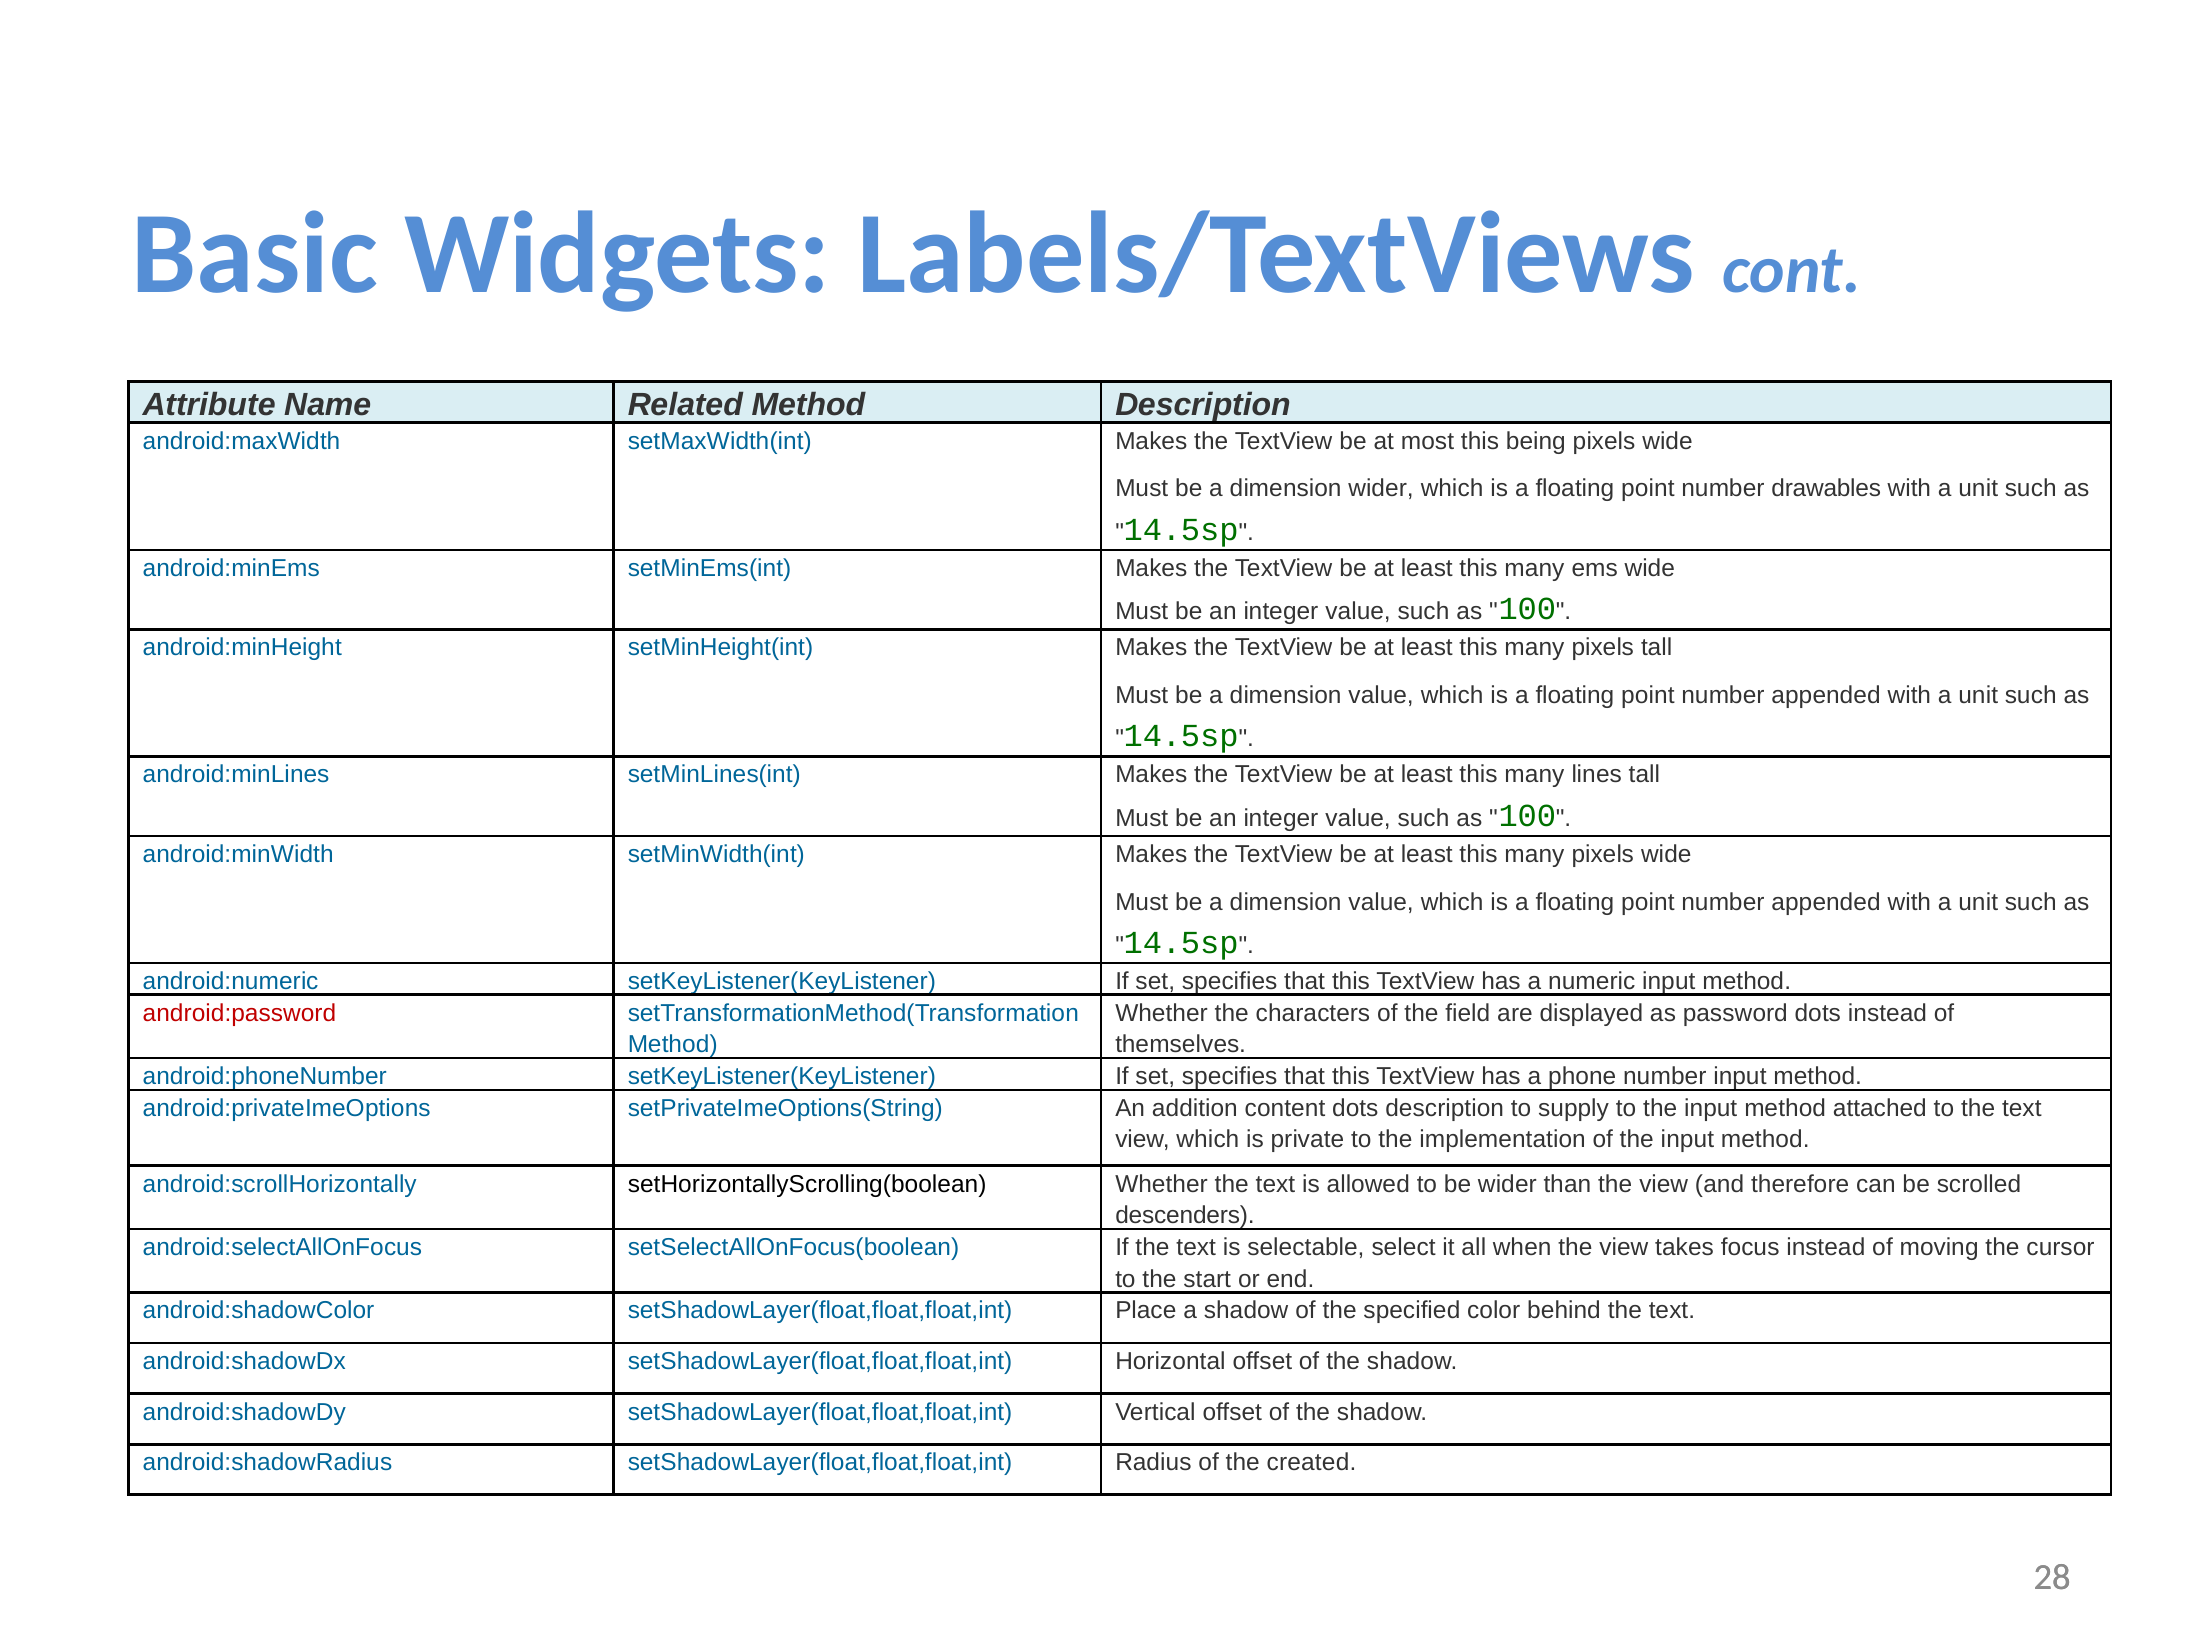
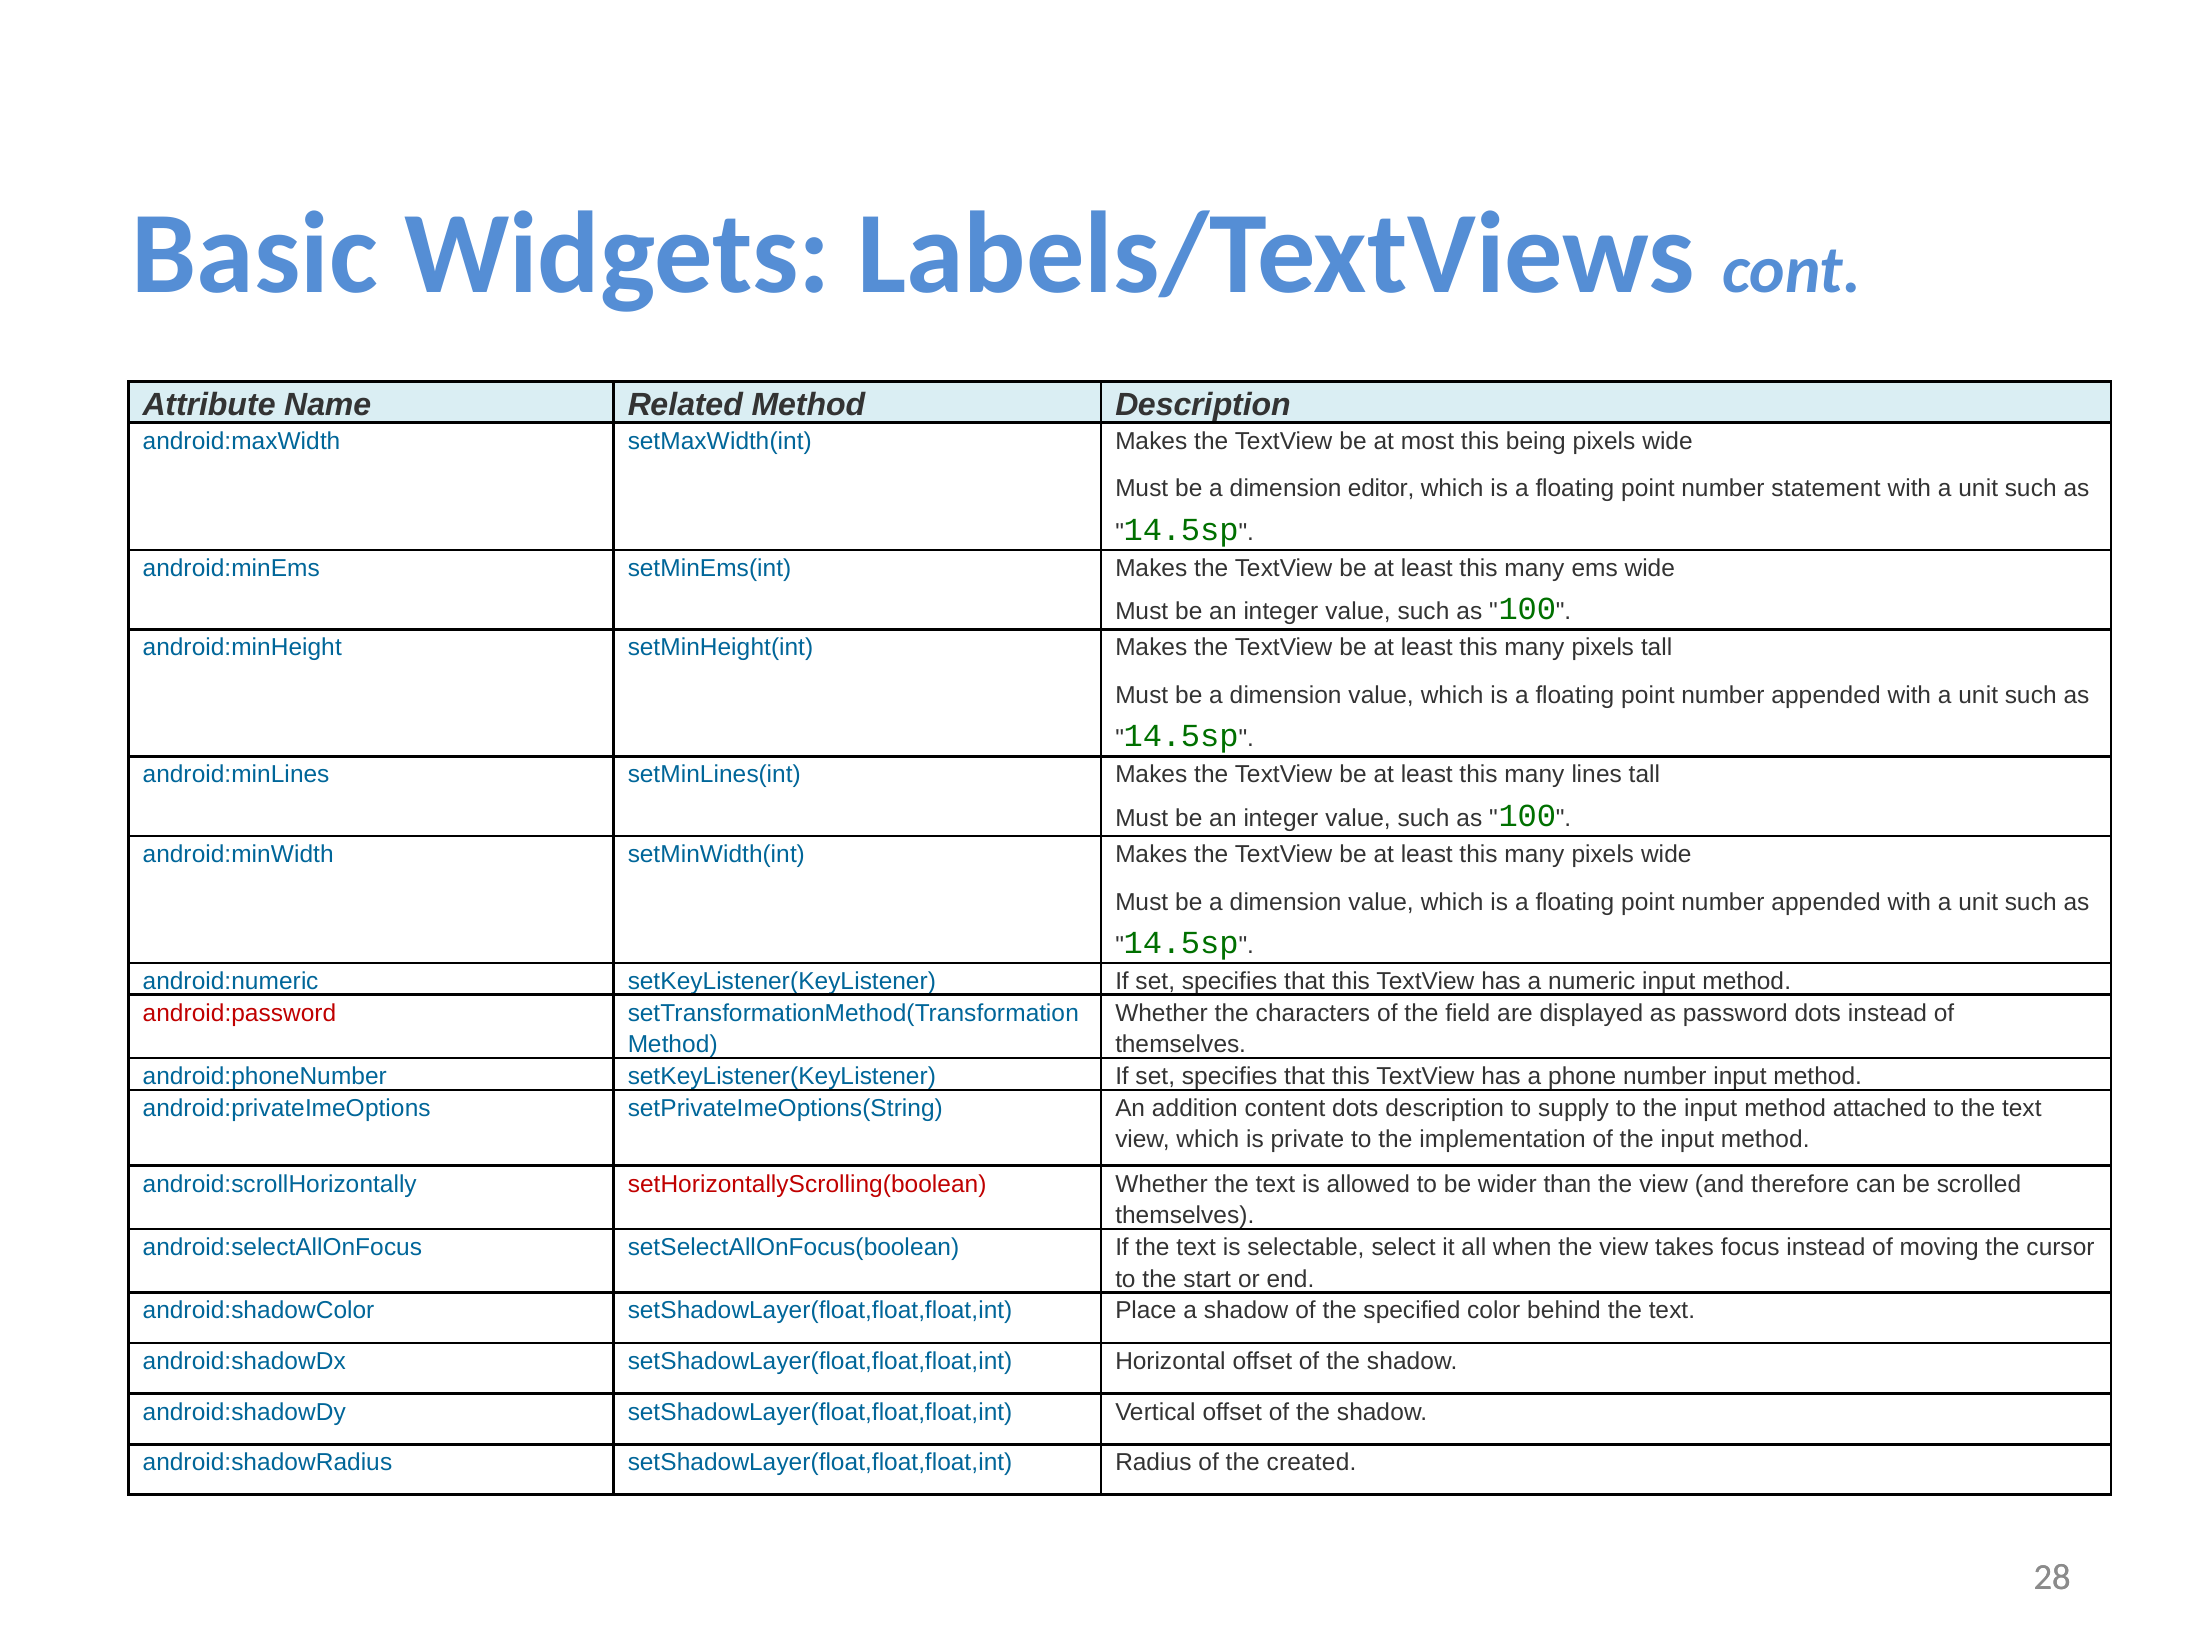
dimension wider: wider -> editor (1381, 489)
drawables: drawables -> statement (1826, 489)
setHorizontallyScrolling(boolean colour: black -> red (807, 1184)
descenders: descenders -> themselves (1185, 1216)
